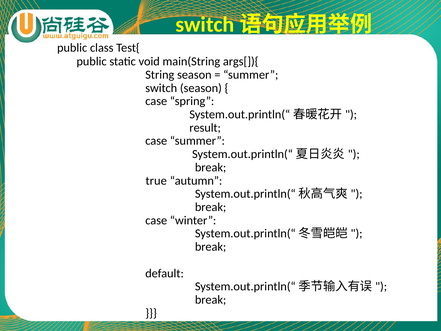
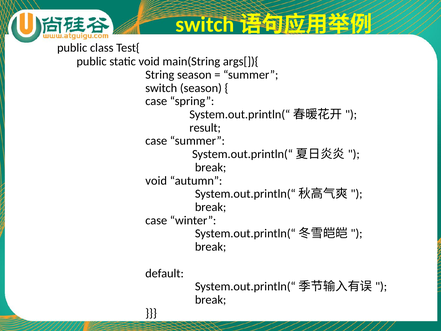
true: true -> void (156, 181)
